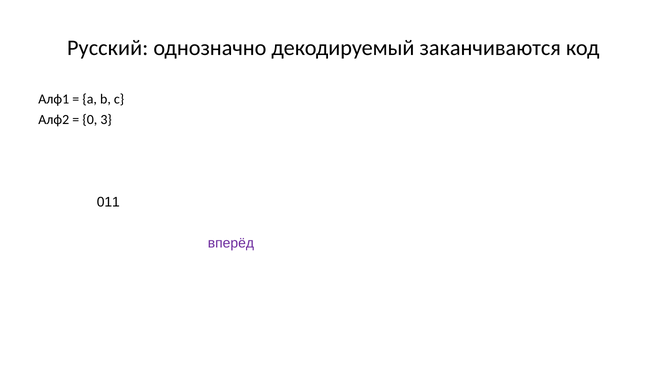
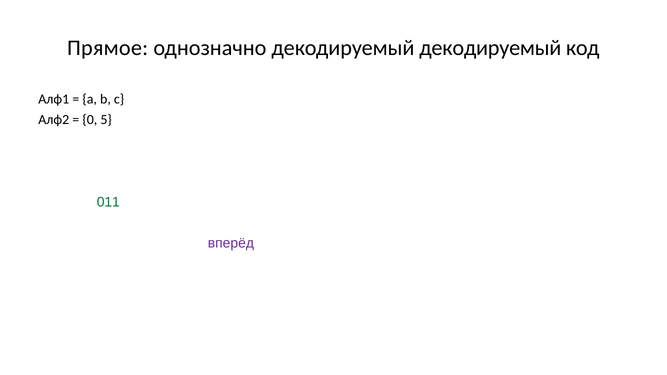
Русский: Русский -> Прямое (108, 48)
декодируемый заканчиваются: заканчиваются -> декодируемый (490, 48)
3: 3 -> 5 (106, 120)
011 colour: black -> green (108, 202)
